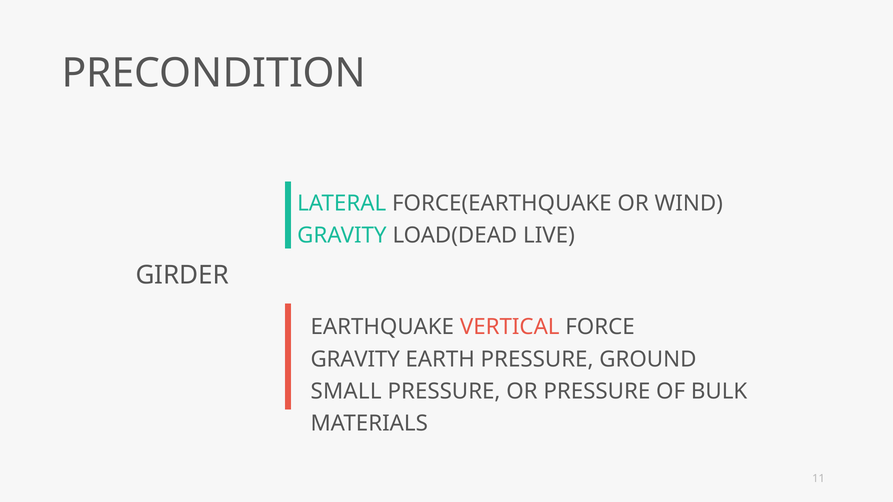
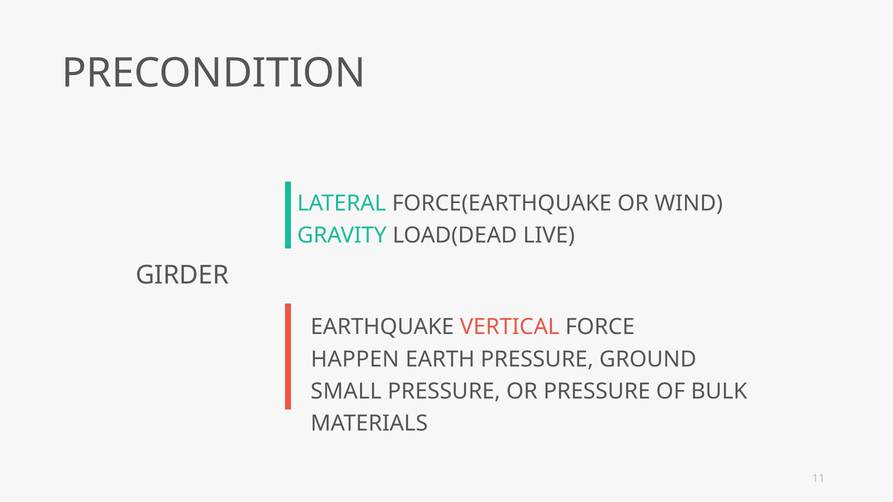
GRAVITY: GRAVITY -> HAPPEN (355, 359)
